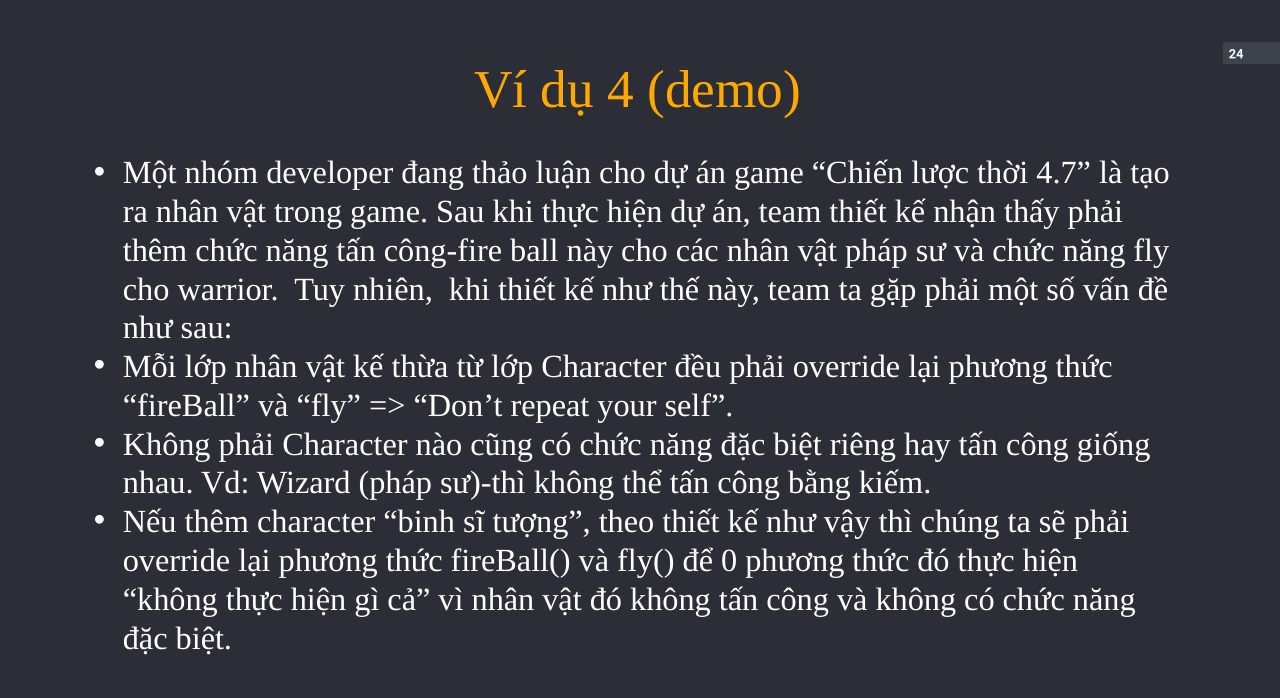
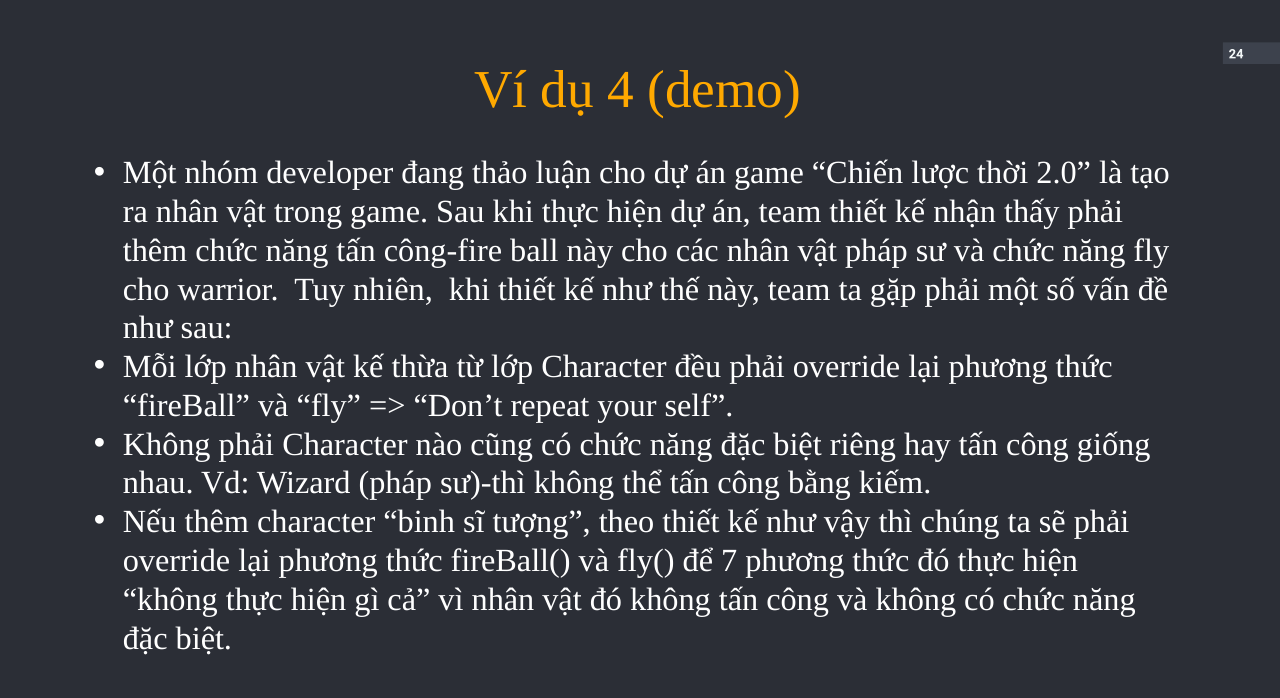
4.7: 4.7 -> 2.0 (1064, 173)
0: 0 -> 7 (729, 561)
